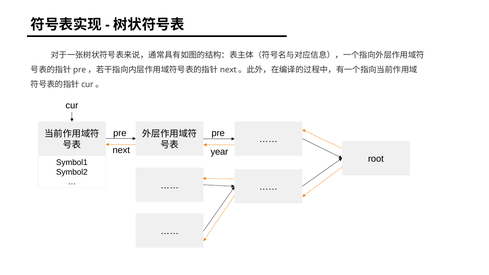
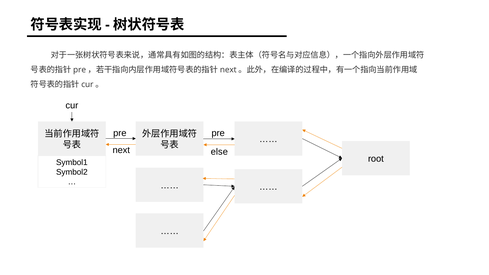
year: year -> else (219, 152)
